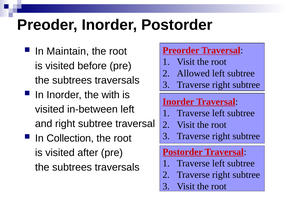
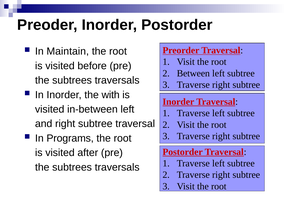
Allowed: Allowed -> Between (193, 73)
Collection: Collection -> Programs (70, 138)
